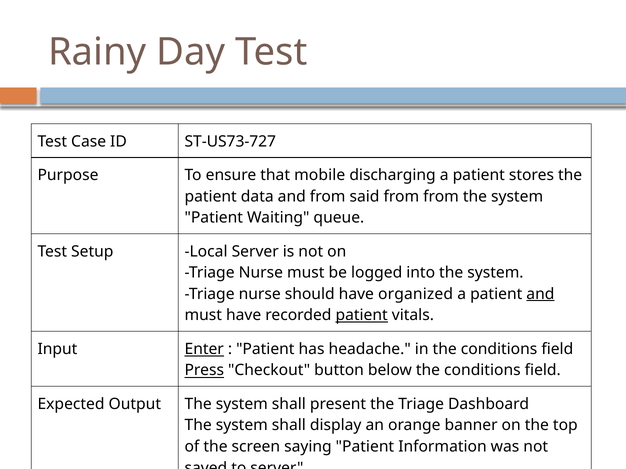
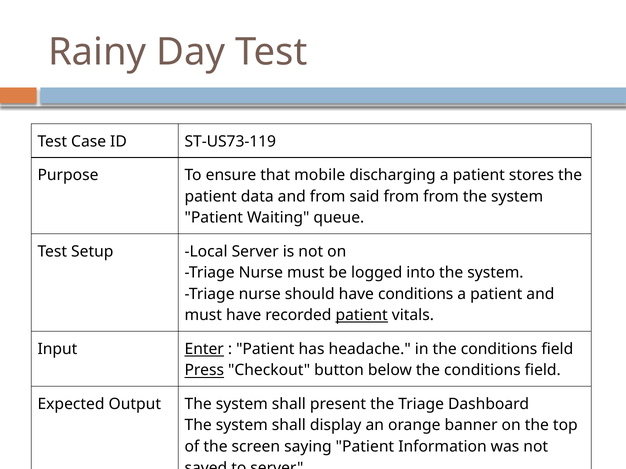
ST-US73-727: ST-US73-727 -> ST-US73-119 (230, 142)
have organized: organized -> conditions (416, 294)
and underline: present -> none (540, 294)
